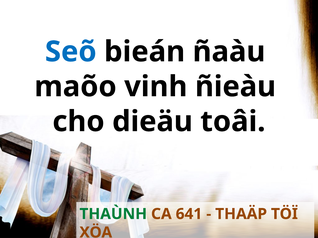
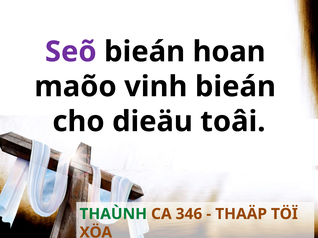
Seõ colour: blue -> purple (71, 52)
ñaàu: ñaàu -> hoan (229, 52)
vinh ñieàu: ñieàu -> bieán (235, 87)
641: 641 -> 346 (189, 214)
